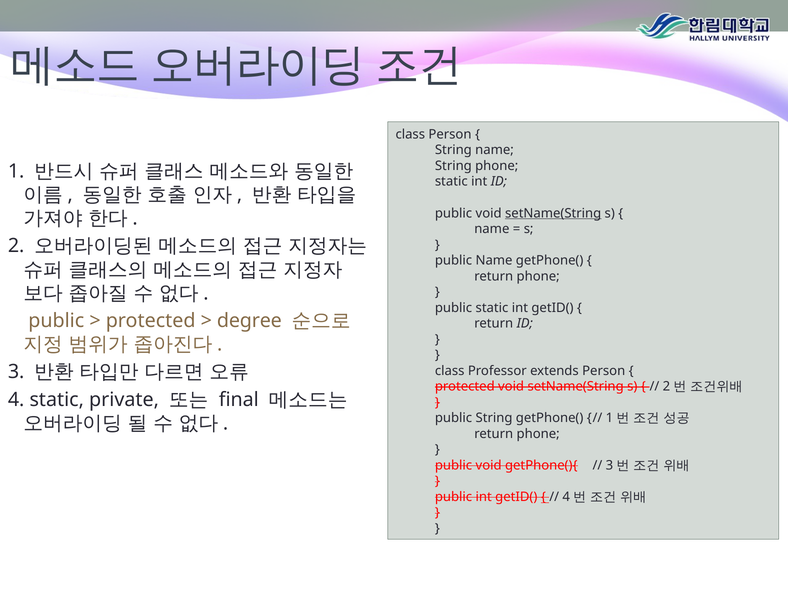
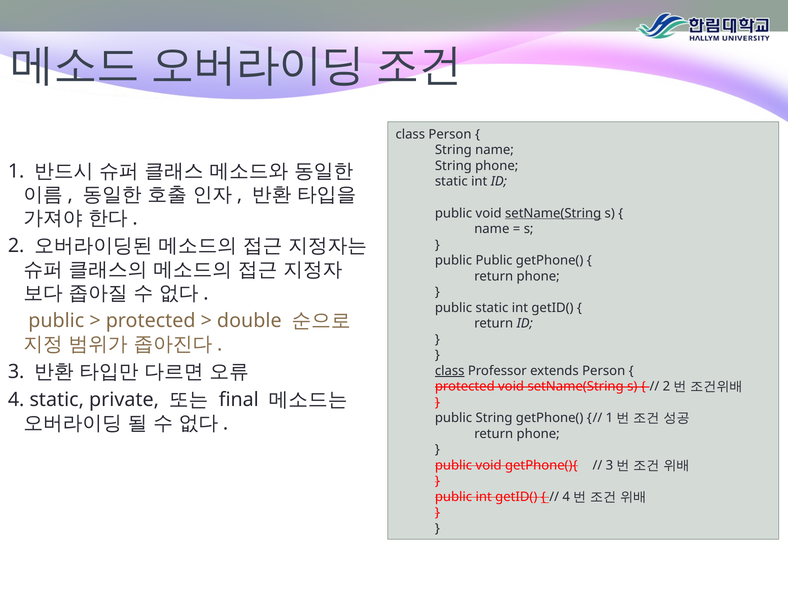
public Name: Name -> Public (494, 260)
degree: degree -> double (249, 321)
class underline: none -> present (450, 371)
